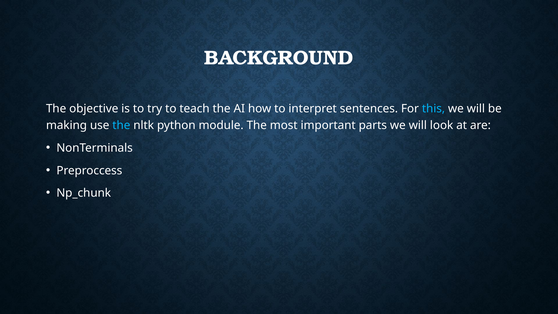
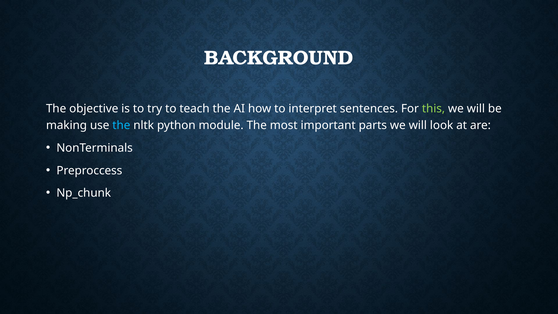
this colour: light blue -> light green (433, 109)
